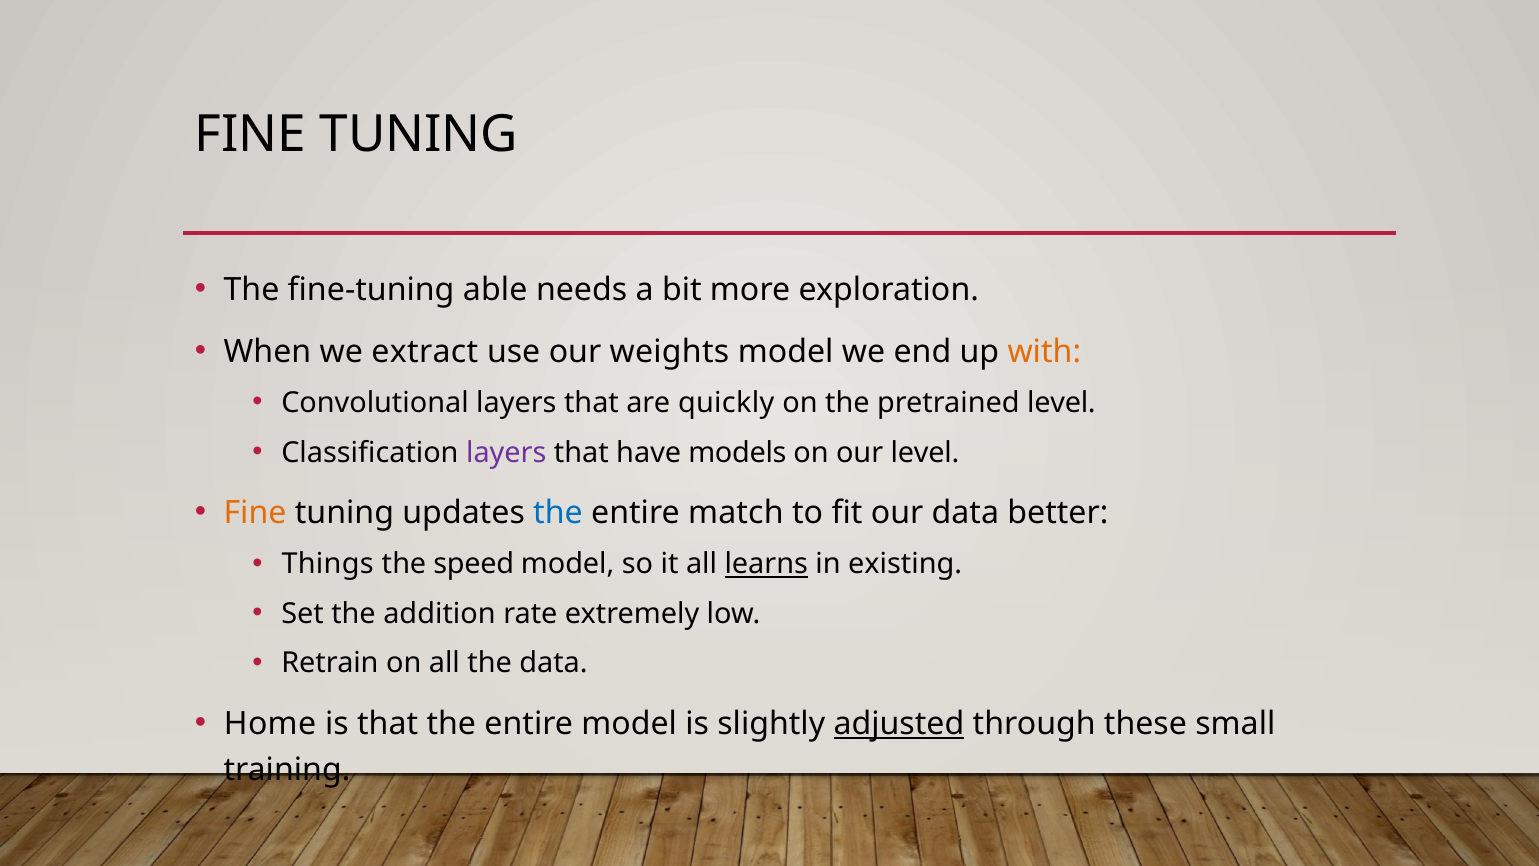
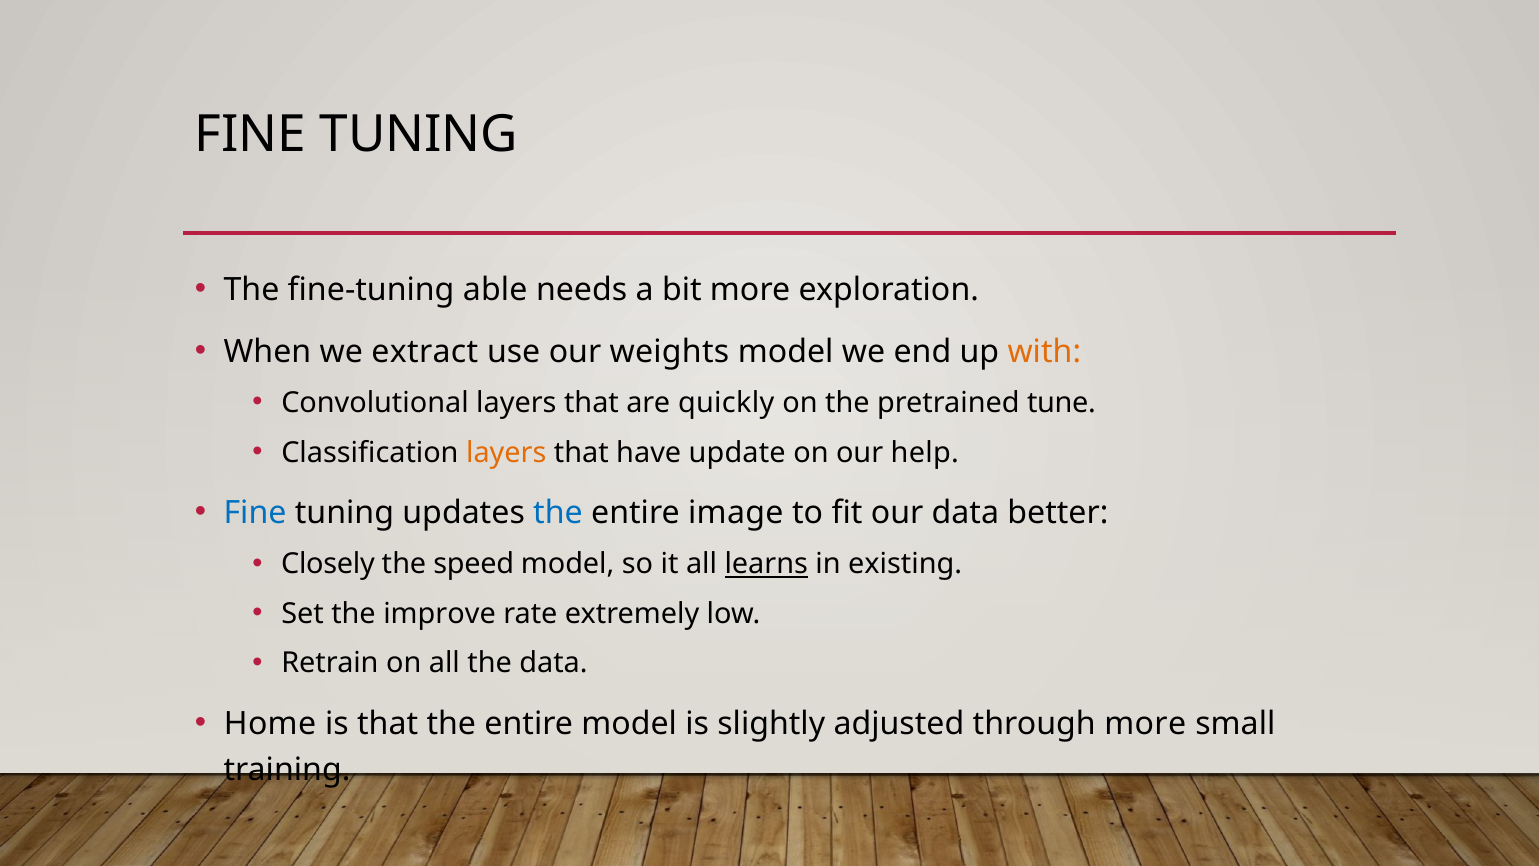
pretrained level: level -> tune (1061, 403)
layers colour: purple -> orange (506, 452)
models: models -> update (737, 452)
our level: level -> help (925, 452)
Fine colour: orange -> blue (255, 513)
match: match -> image (736, 513)
Things: Things -> Closely (328, 564)
addition: addition -> improve (440, 614)
adjusted underline: present -> none (899, 724)
through these: these -> more (1145, 724)
